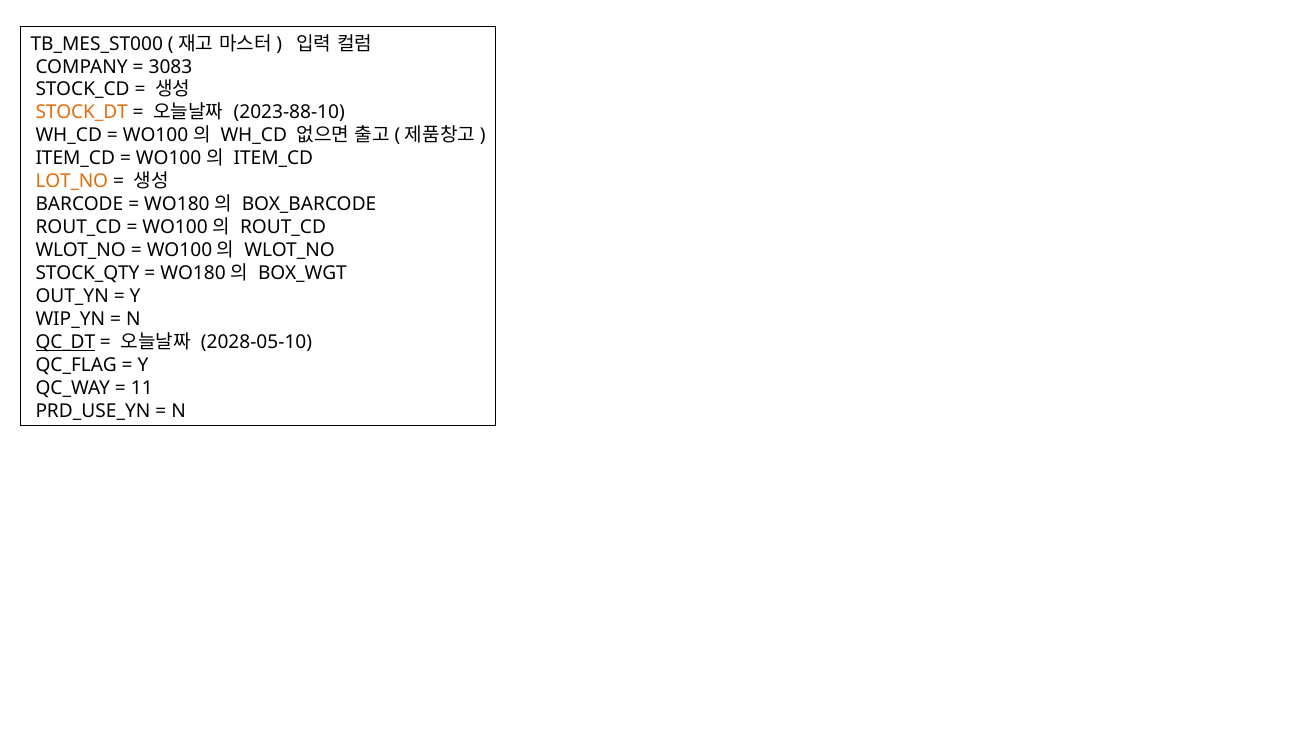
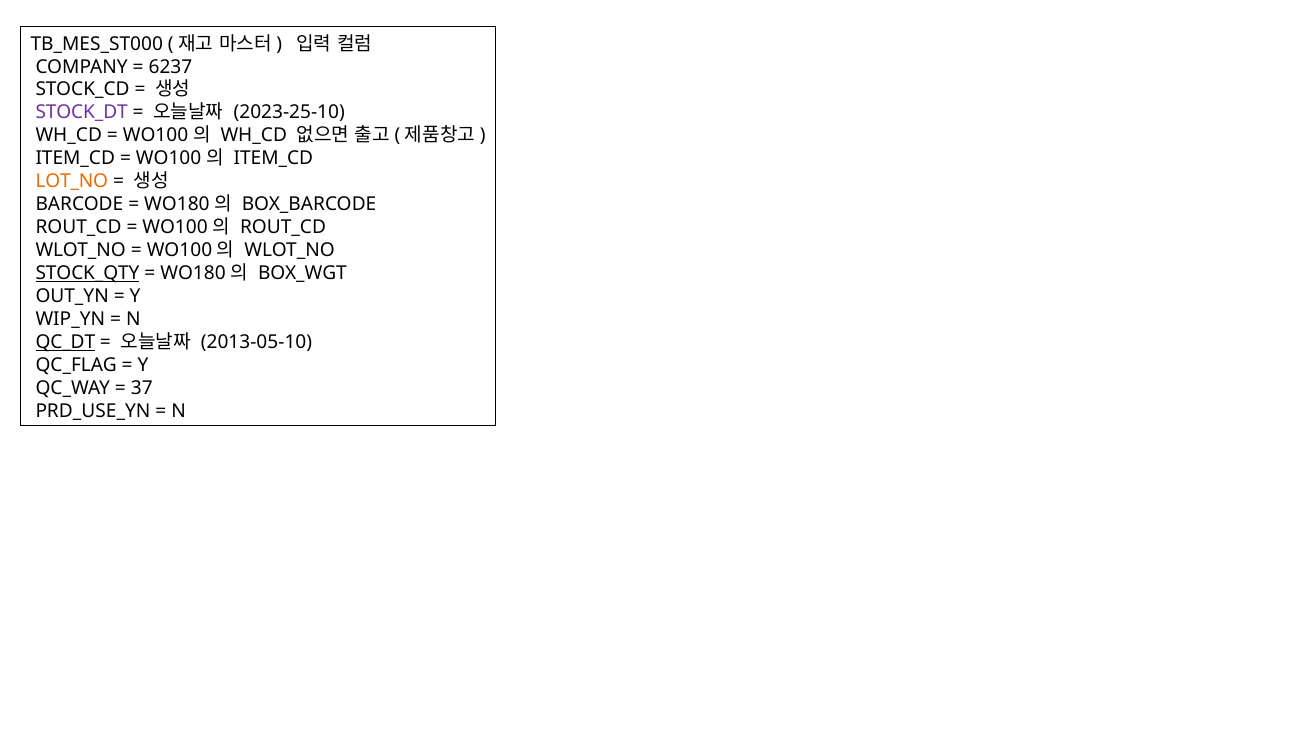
3083: 3083 -> 6237 (170, 67)
STOCK_DT colour: orange -> purple (82, 113)
2023-88-10: 2023-88-10 -> 2023-25-10 (289, 113)
STOCK_QTY underline: none -> present (88, 273)
2028-05-10: 2028-05-10 -> 2013-05-10 (256, 342)
11: 11 -> 37 (142, 388)
